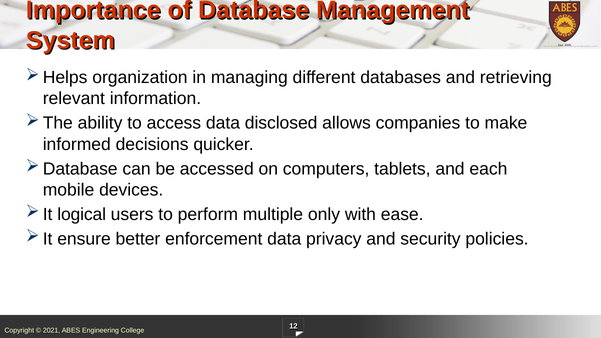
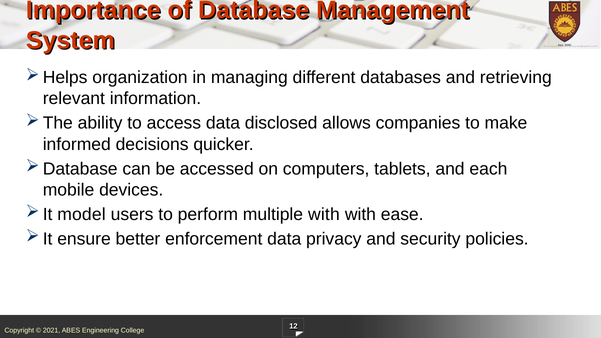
logical: logical -> model (82, 214)
multiple only: only -> with (324, 214)
